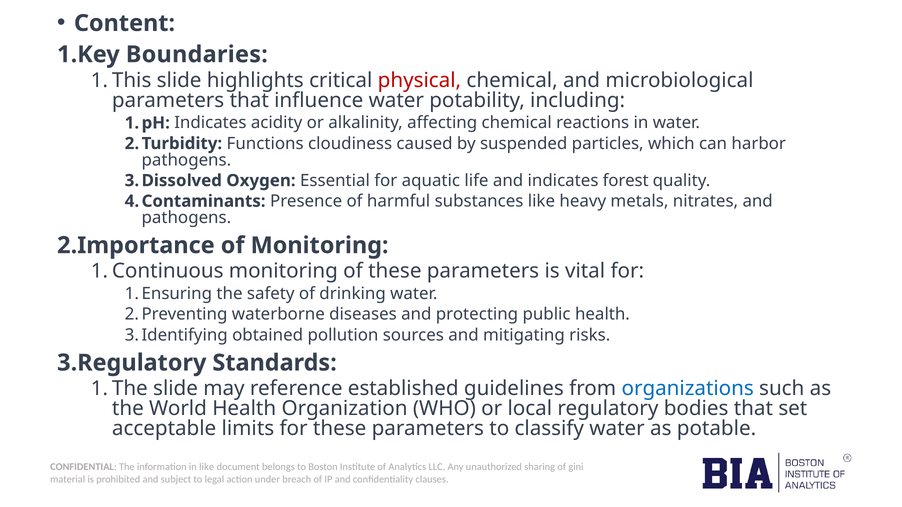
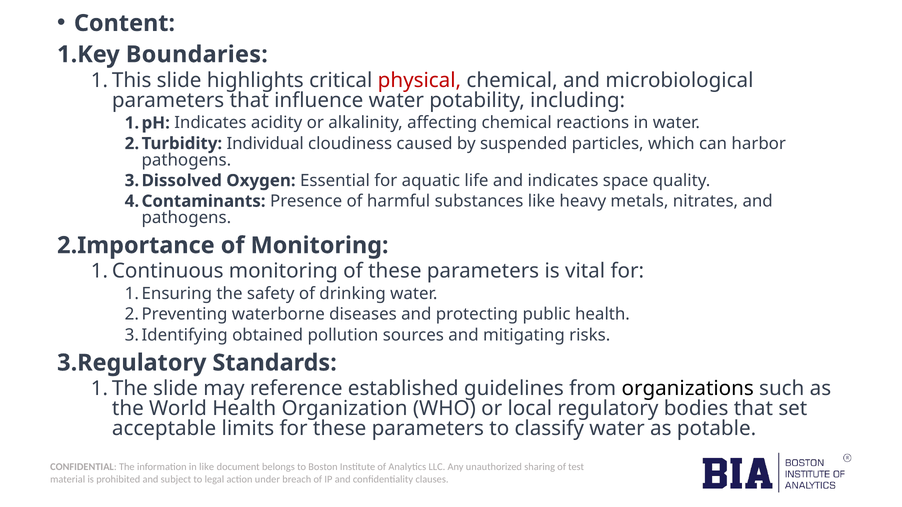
Functions: Functions -> Individual (265, 144)
forest: forest -> space (626, 181)
organizations colour: blue -> black (688, 389)
gini: gini -> test (576, 467)
